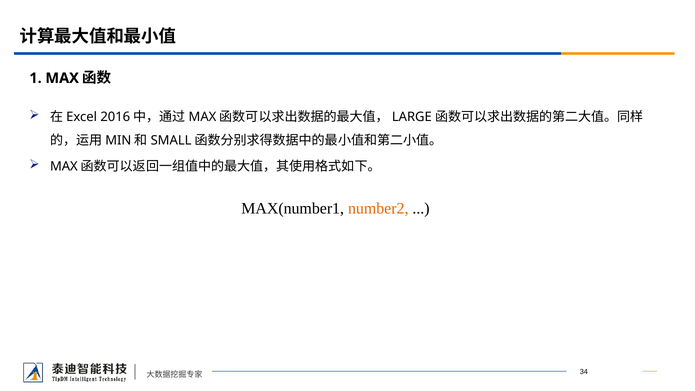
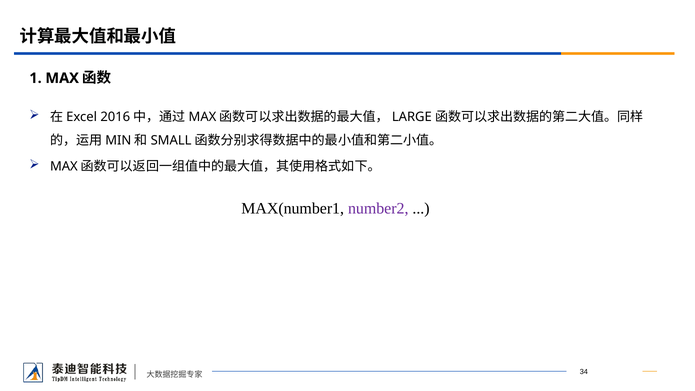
number2 colour: orange -> purple (378, 209)
